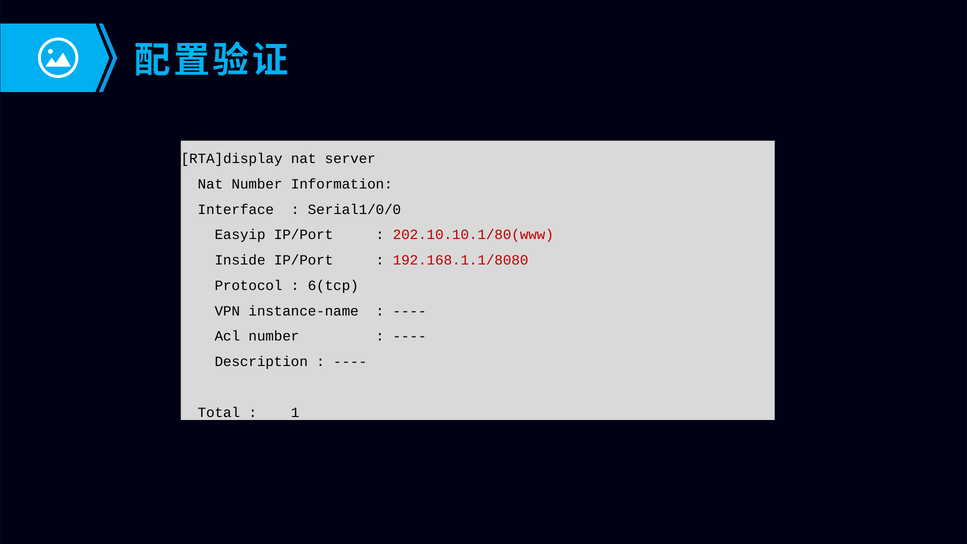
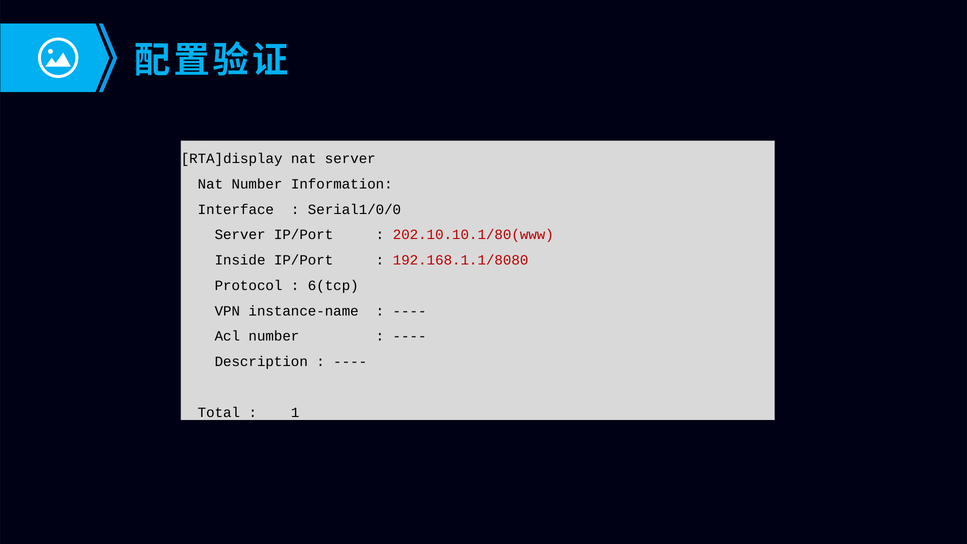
Easyip: Easyip -> Server (240, 235)
